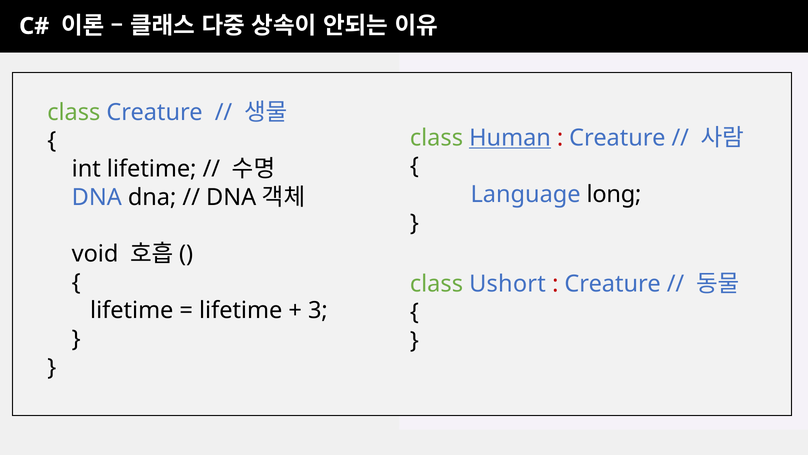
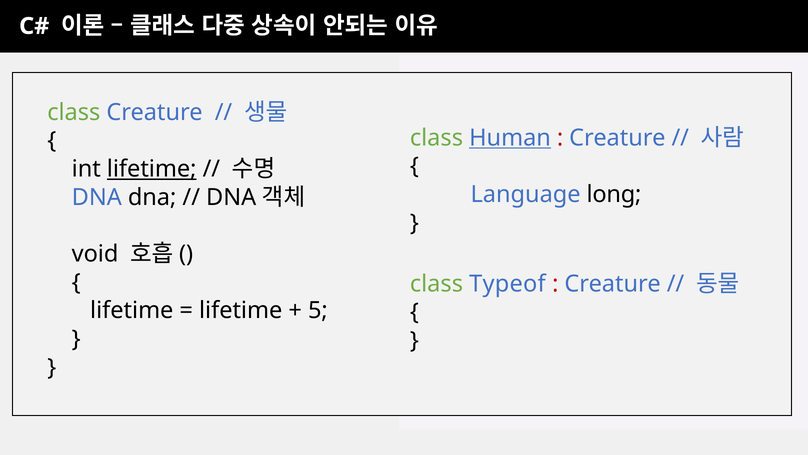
lifetime underline: none -> present (152, 169)
Ushort: Ushort -> Typeof (507, 283)
3: 3 -> 5 (318, 310)
